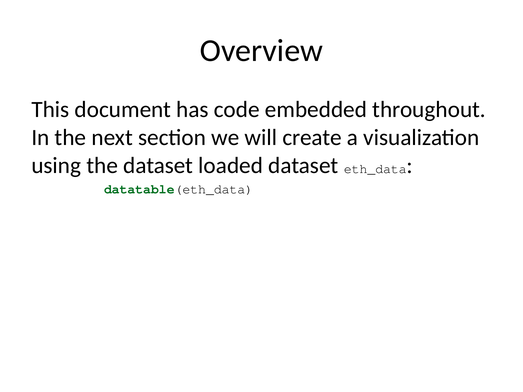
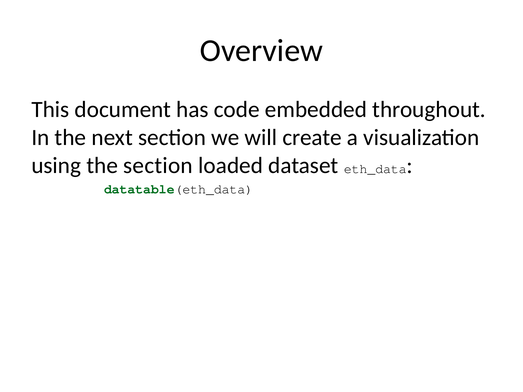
the dataset: dataset -> section (158, 166)
